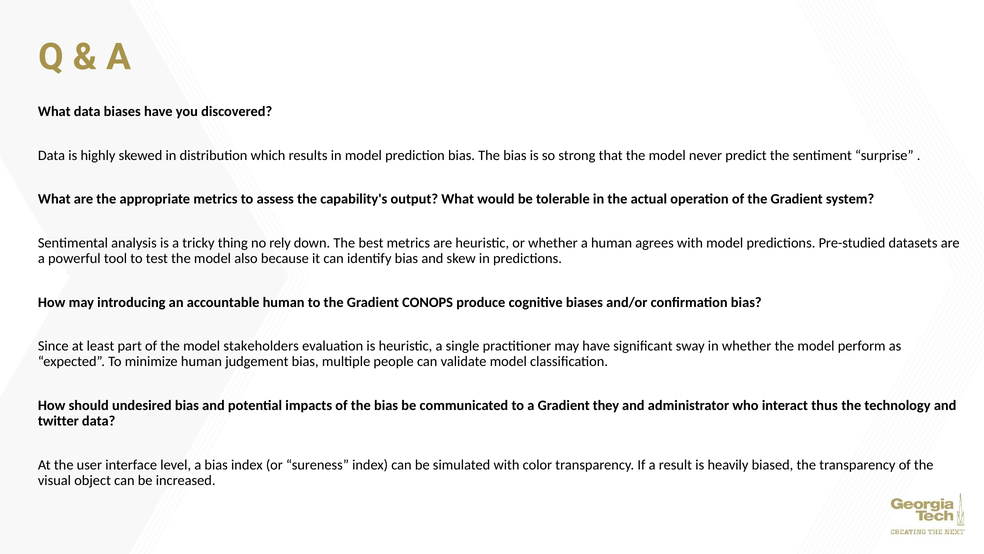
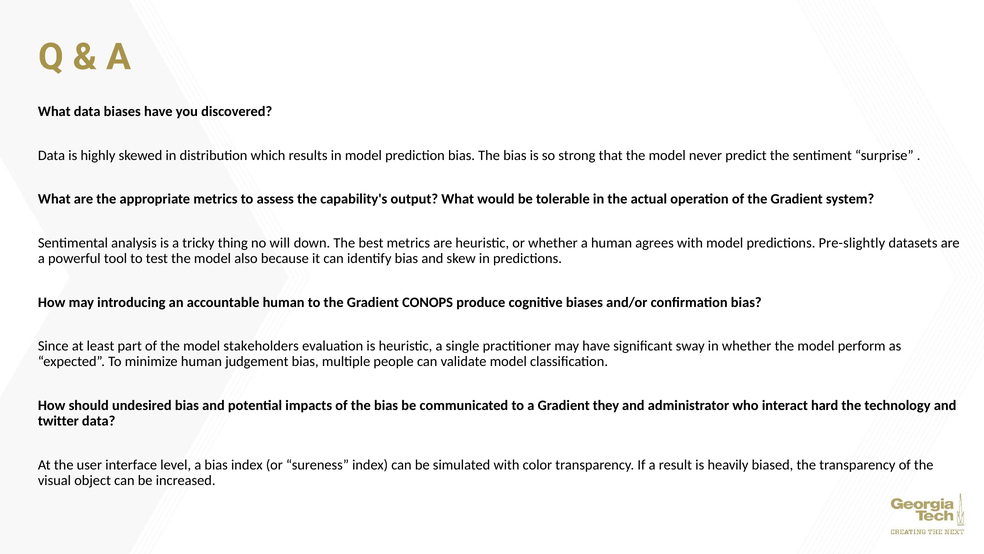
rely: rely -> will (280, 243)
Pre-studied: Pre-studied -> Pre-slightly (852, 243)
thus: thus -> hard (825, 405)
